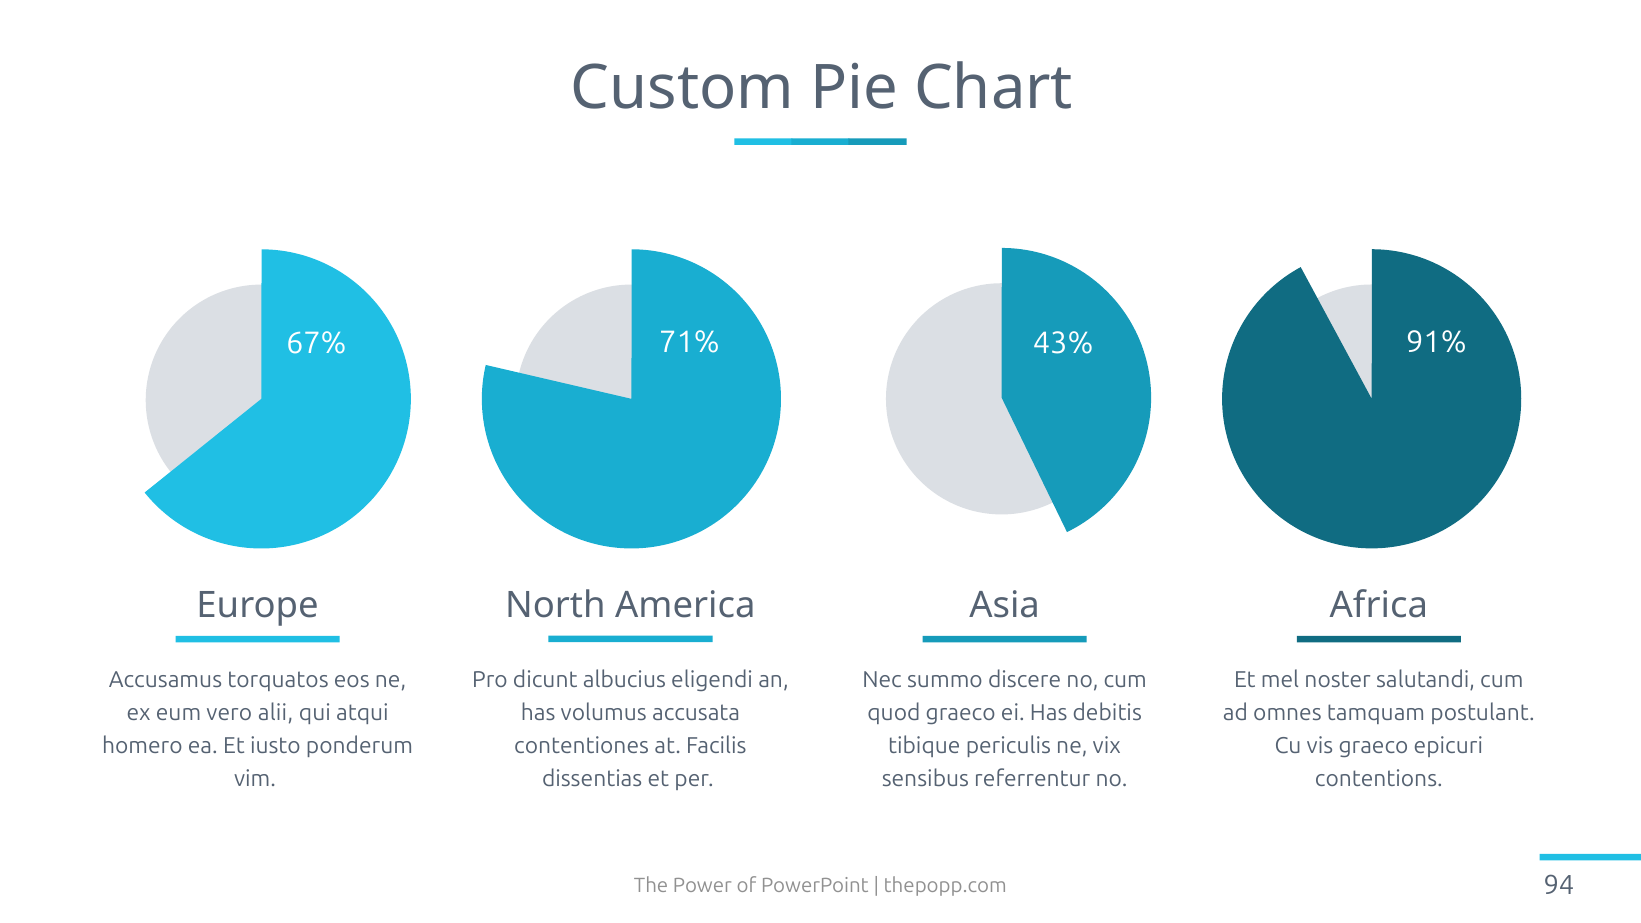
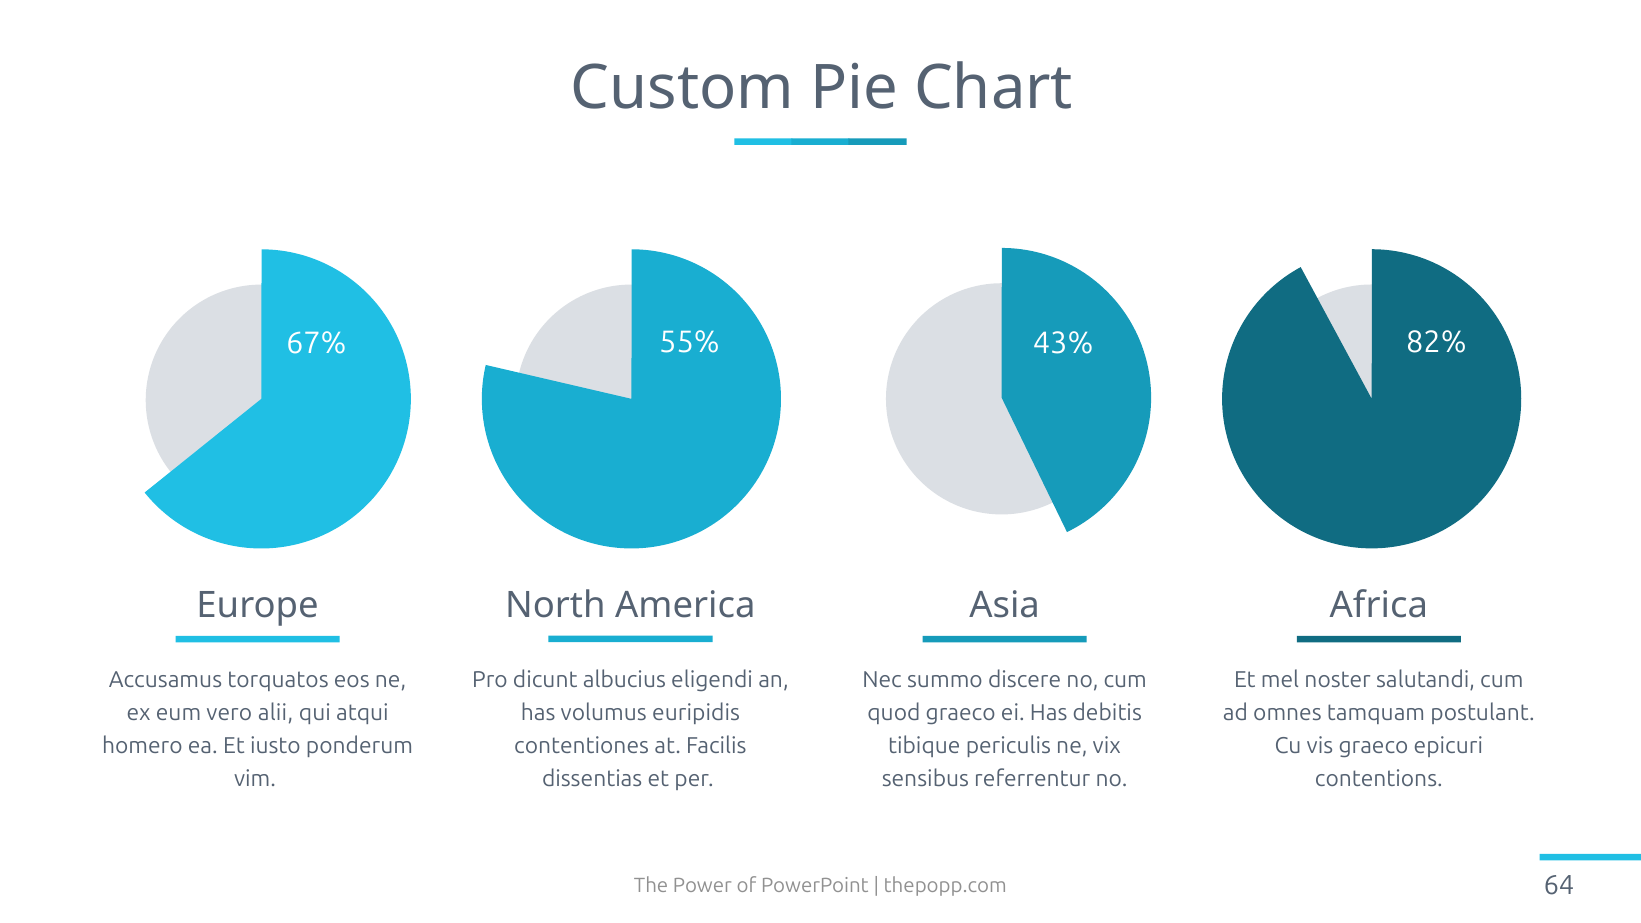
71%: 71% -> 55% (689, 342)
91%: 91% -> 82% (1436, 342)
accusata: accusata -> euripidis (696, 713)
94: 94 -> 64 (1559, 885)
